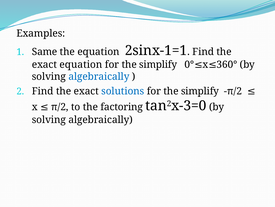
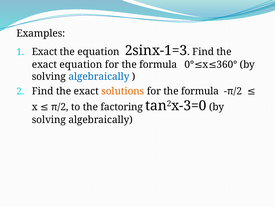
Same: Same -> Exact (45, 52)
2sinx-1=1: 2sinx-1=1 -> 2sinx-1=3 (156, 50)
simplify: simplify -> formula (158, 64)
solutions colour: blue -> orange (123, 91)
simplify: simplify -> formula (200, 91)
